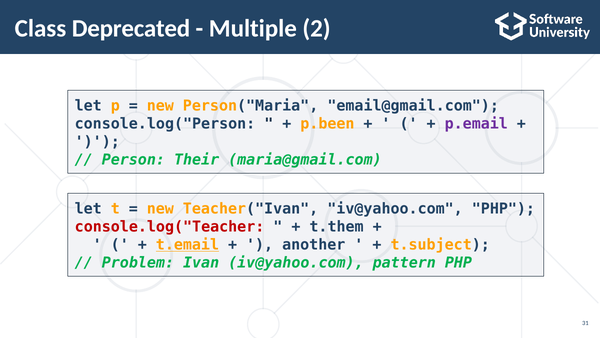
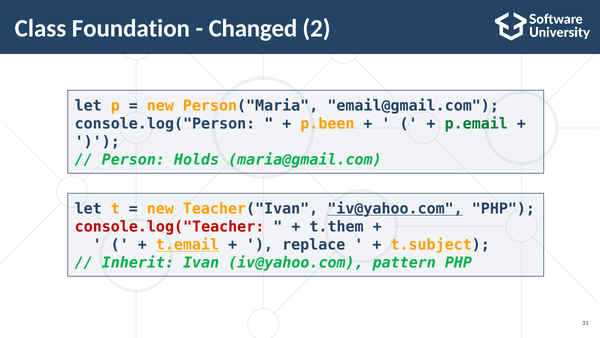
Deprecated: Deprecated -> Foundation (131, 28)
Multiple: Multiple -> Changed (253, 28)
p.email colour: purple -> green (476, 124)
Their: Their -> Holds (197, 160)
iv@yahoo.com underline: none -> present (395, 208)
another: another -> replace (314, 244)
Problem: Problem -> Inherit (138, 262)
